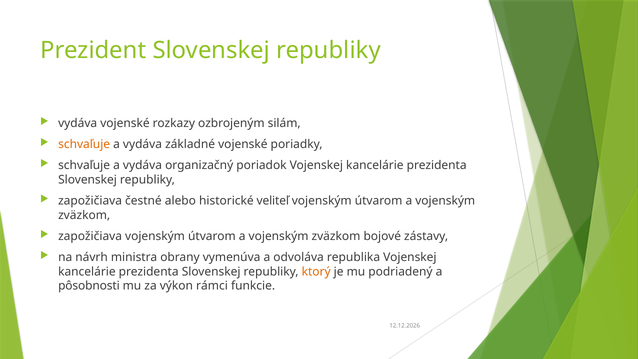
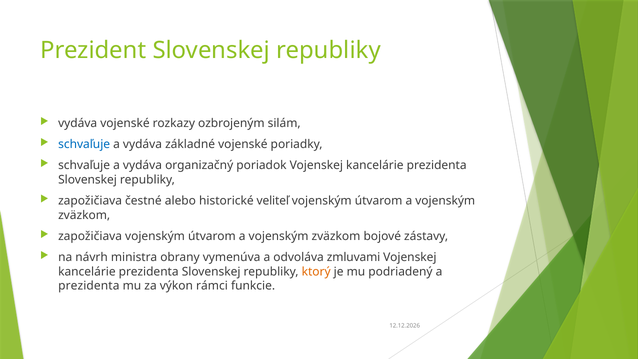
schvaľuje colour: orange -> blue (84, 144)
republika: republika -> zmluvami (354, 257)
pôsobnosti: pôsobnosti -> prezidenta (89, 286)
